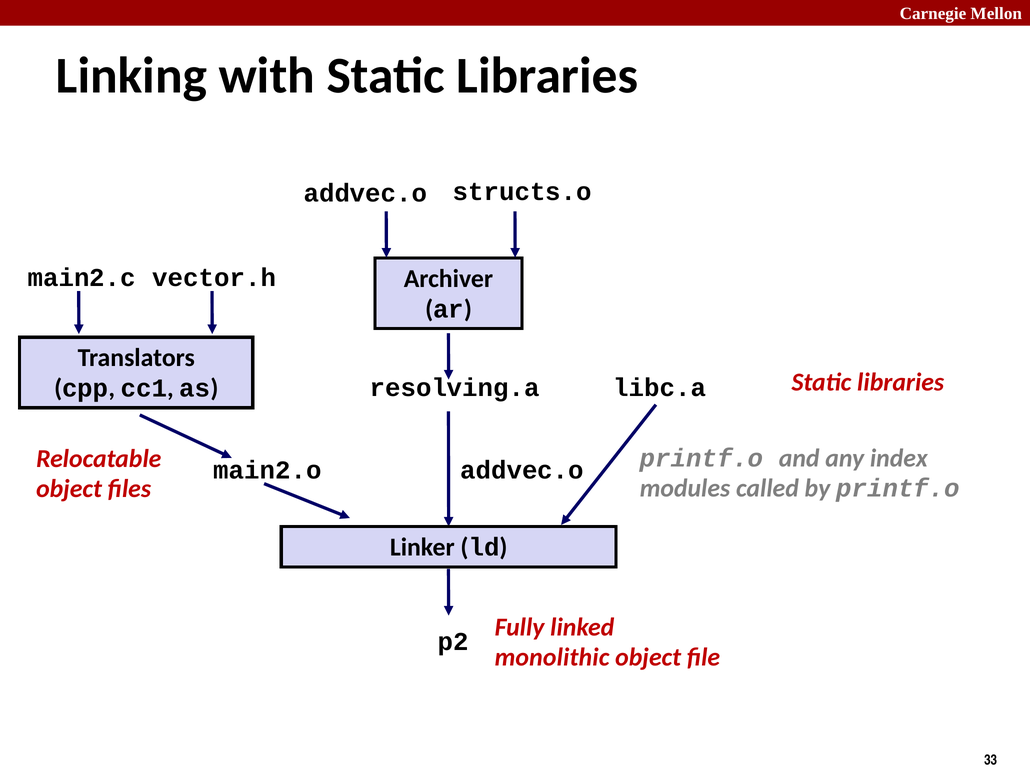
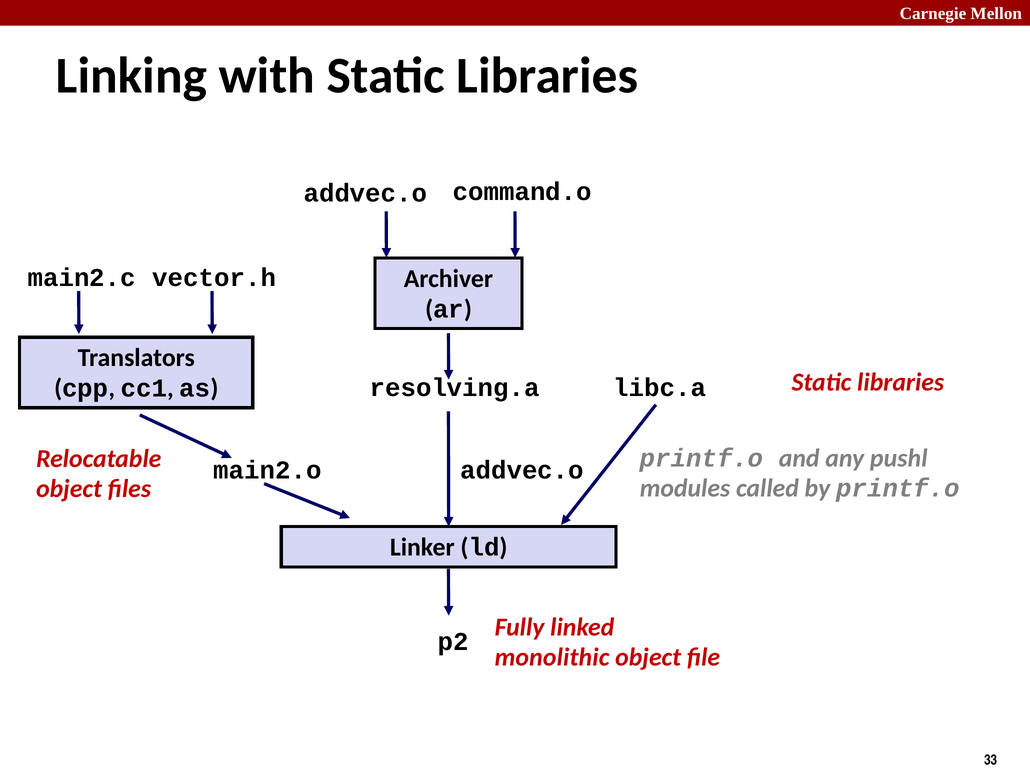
structs.o: structs.o -> command.o (522, 192)
index: index -> pushl (899, 458)
